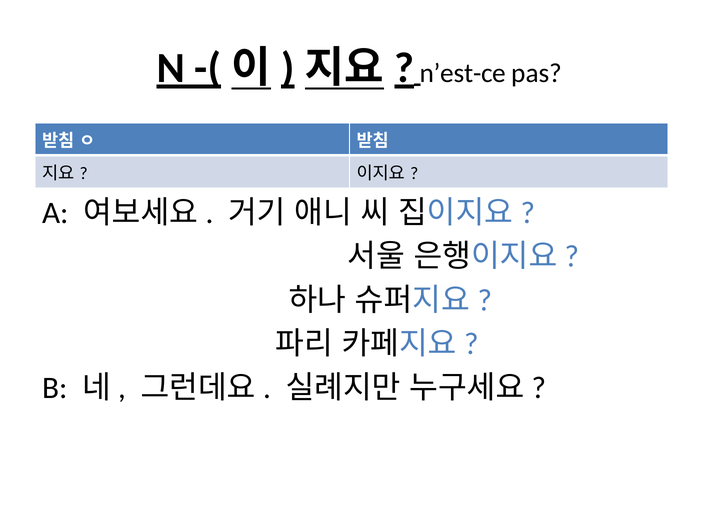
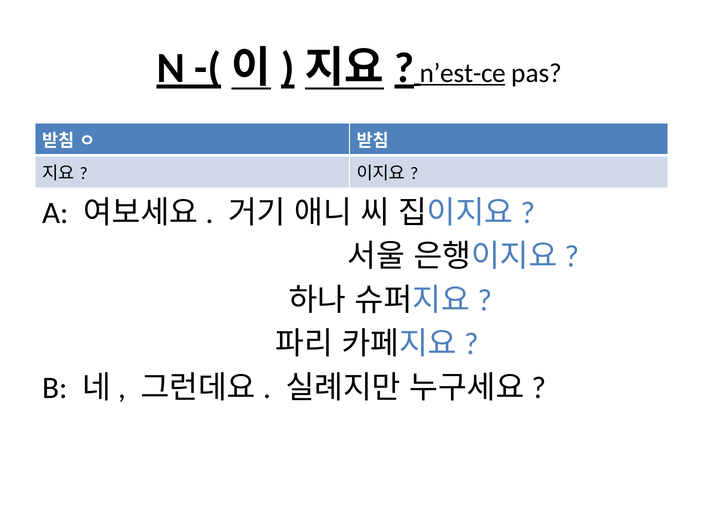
n’est-ce underline: none -> present (463, 73)
